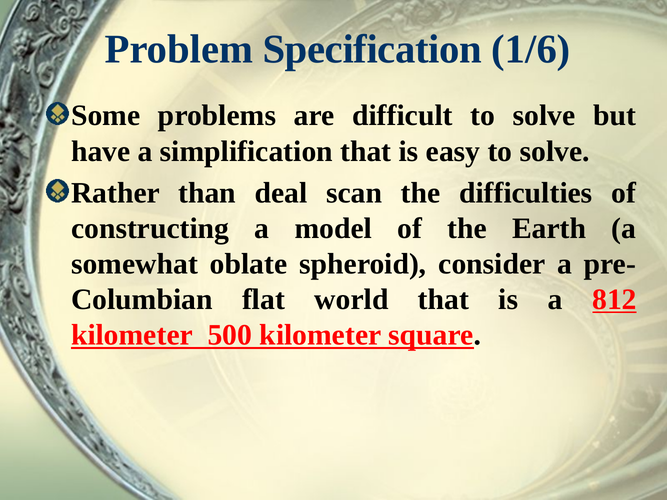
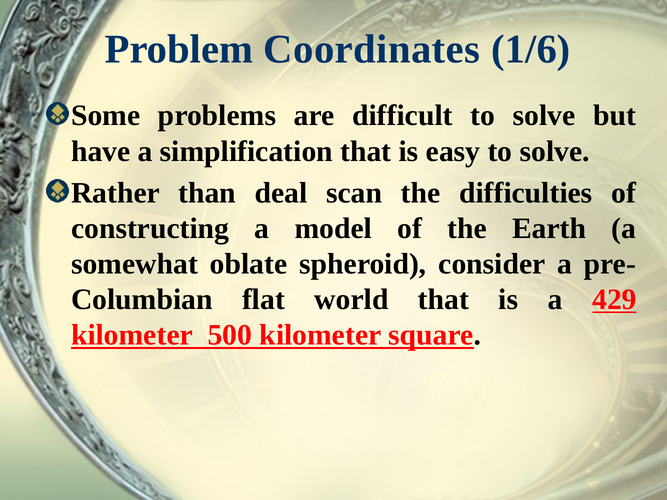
Specification: Specification -> Coordinates (372, 49)
812: 812 -> 429 (615, 300)
